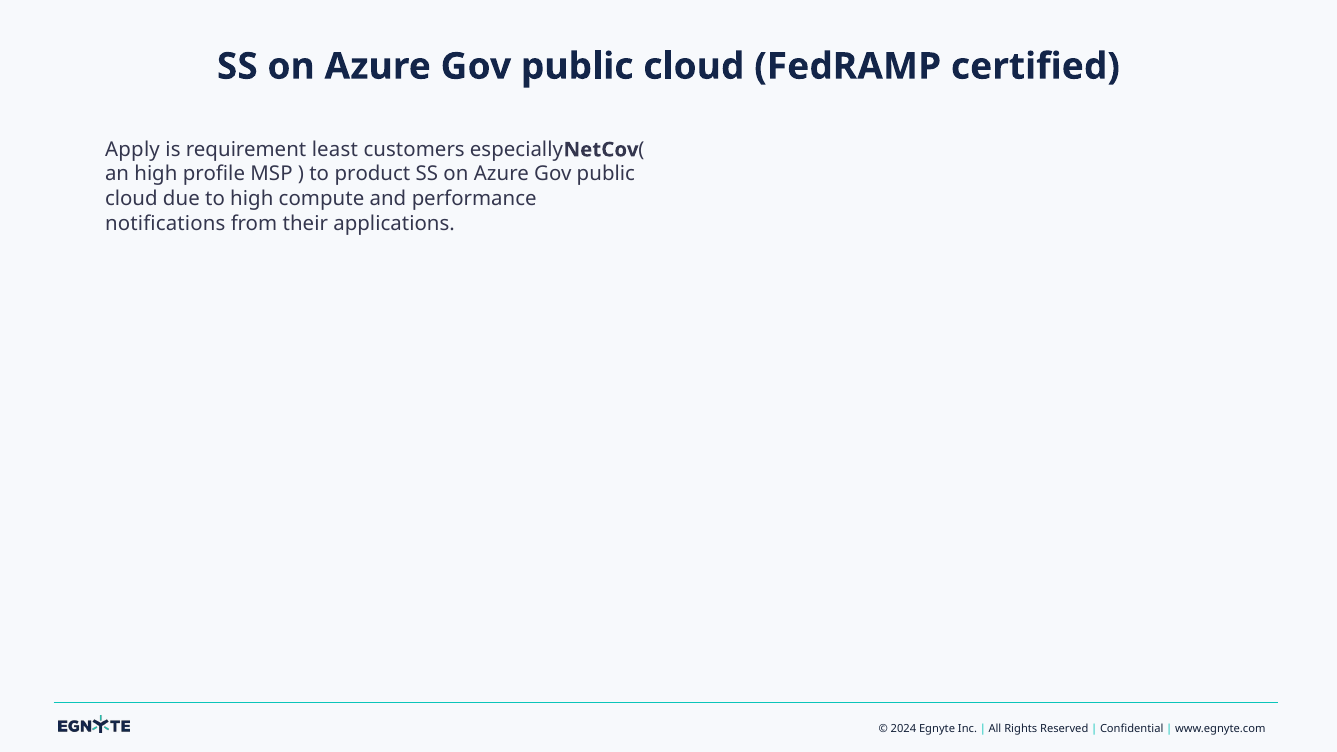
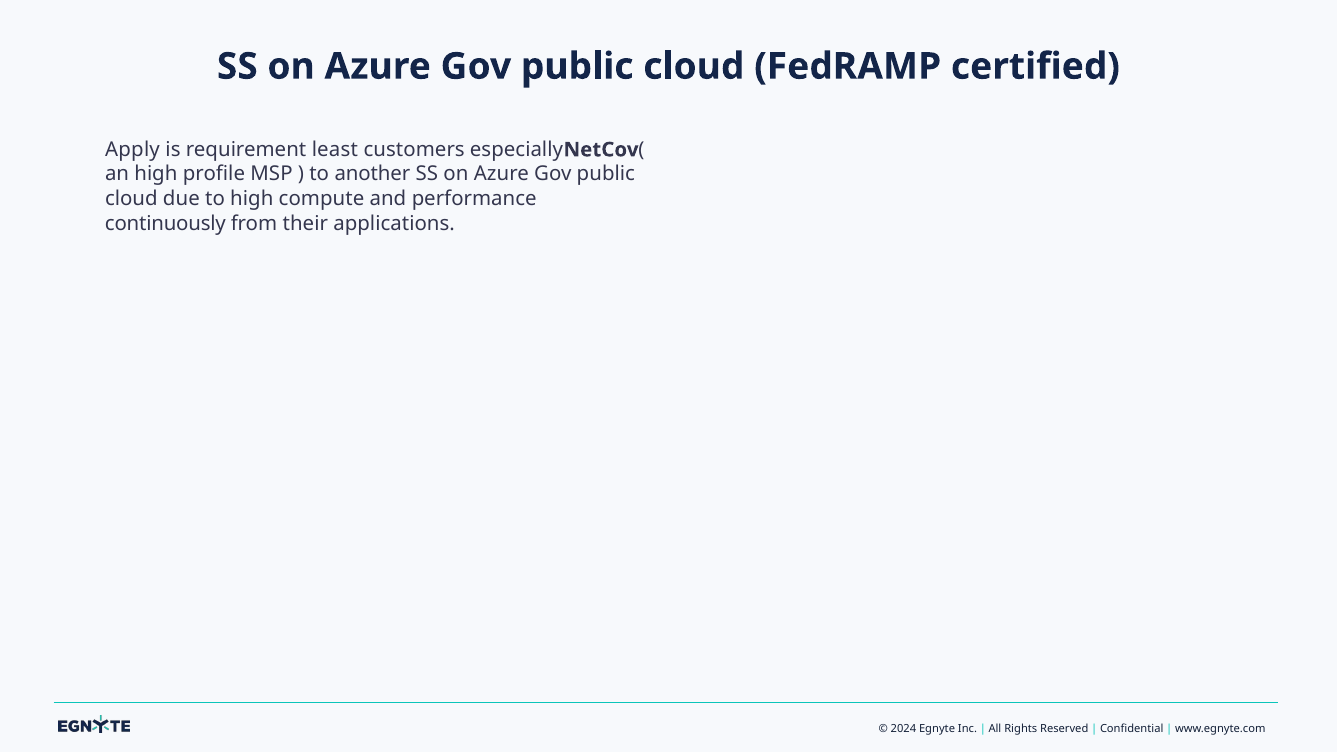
product: product -> another (372, 174)
notifications: notifications -> continuously (165, 223)
